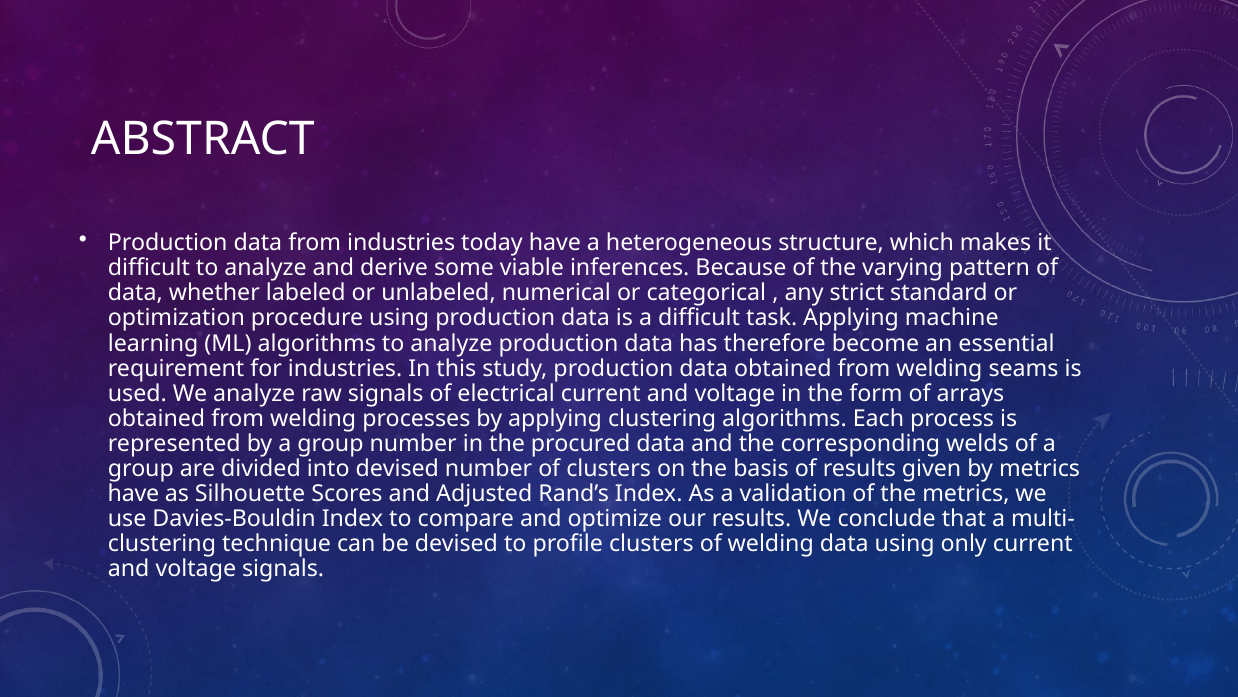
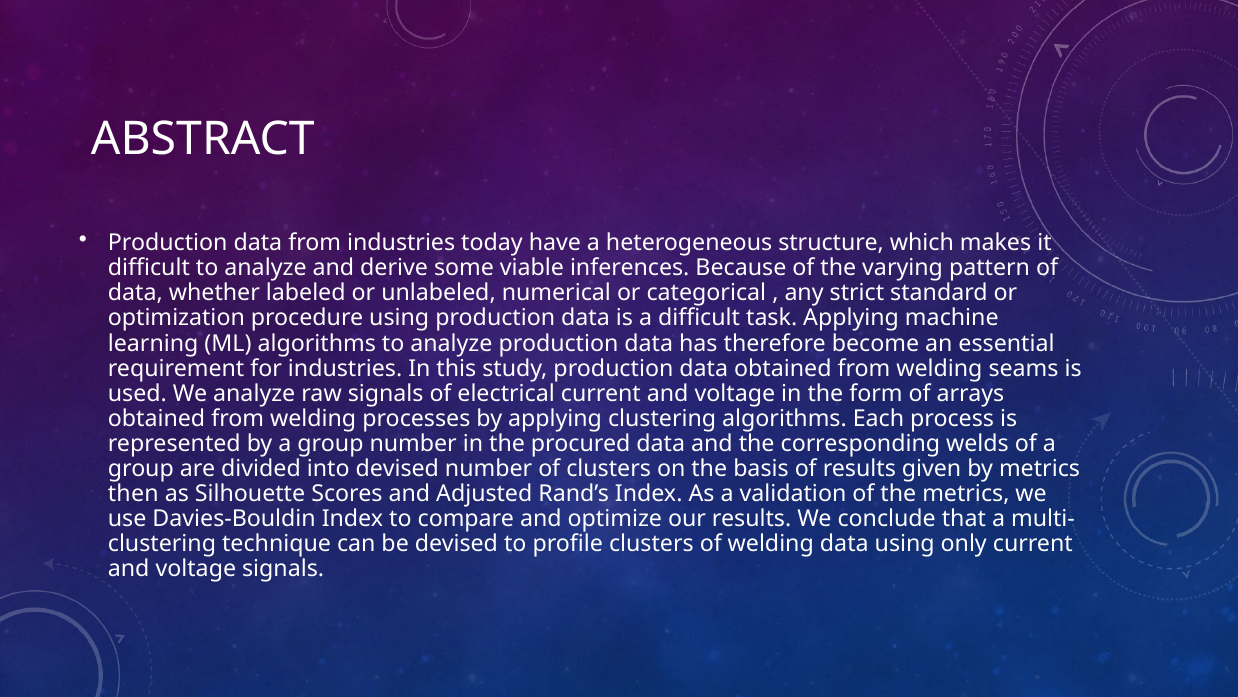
have: have -> then (133, 494)
